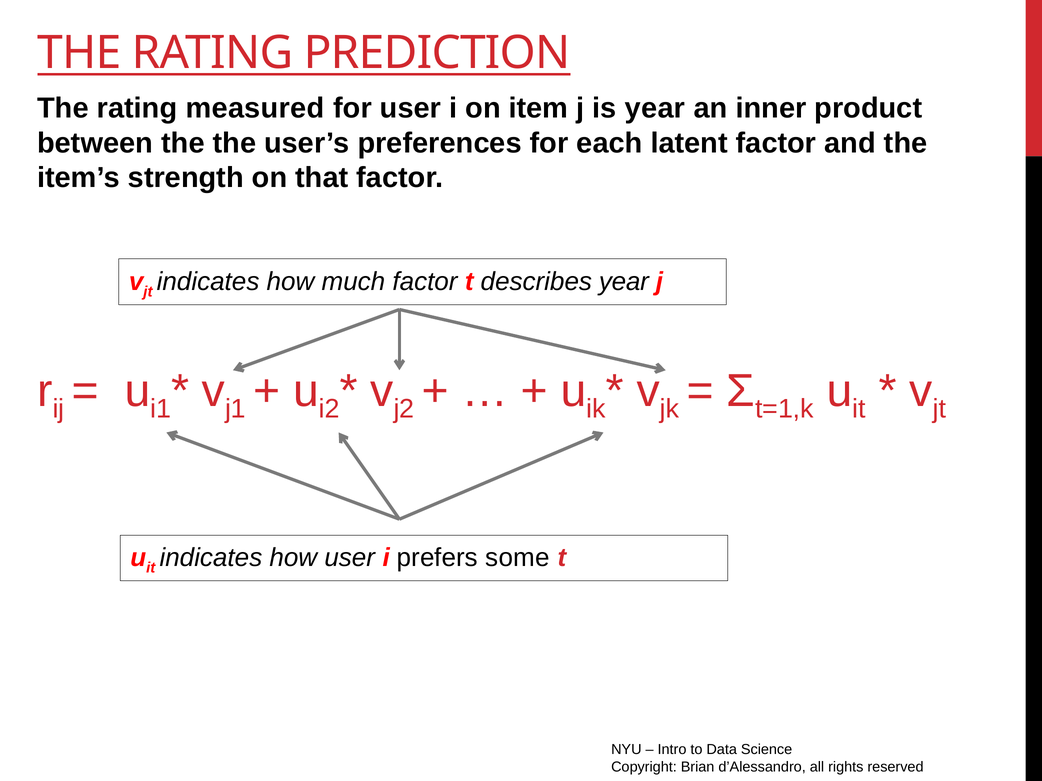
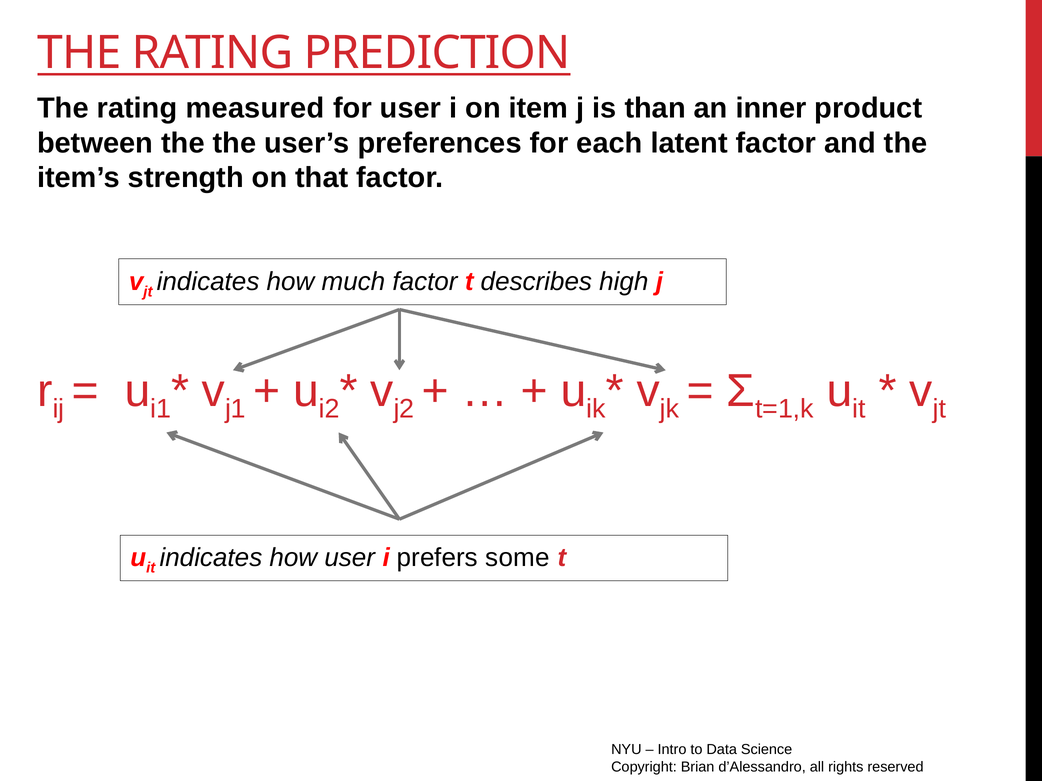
is year: year -> than (655, 108)
describes year: year -> high (624, 282)
